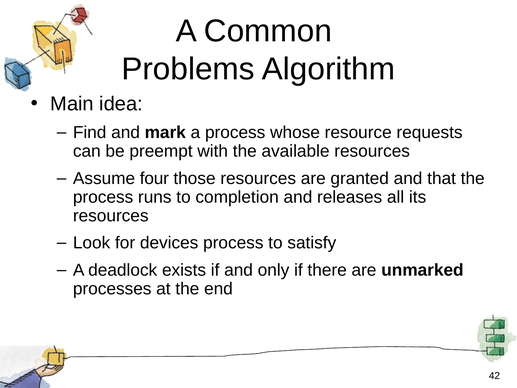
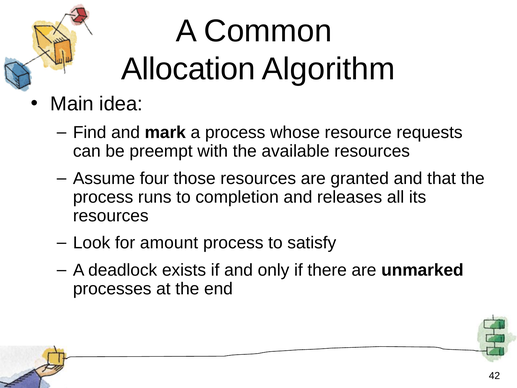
Problems: Problems -> Allocation (188, 69)
devices: devices -> amount (169, 243)
